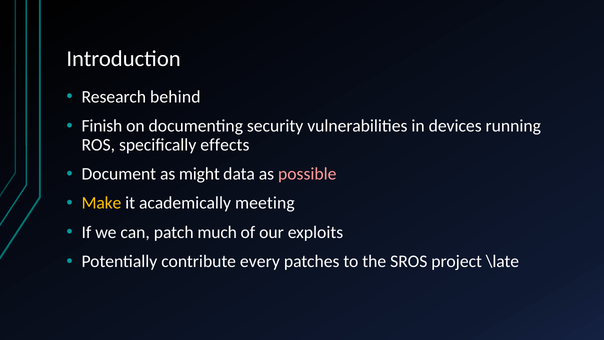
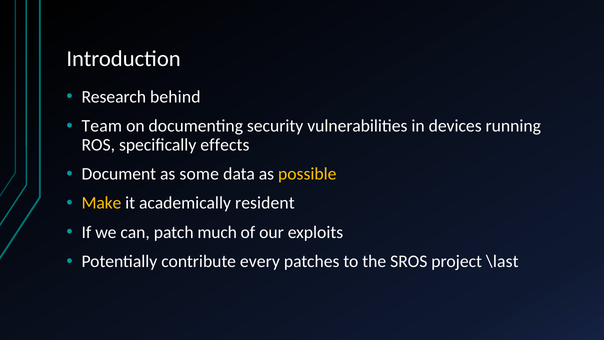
Finish: Finish -> Team (102, 126)
might: might -> some (199, 174)
possible colour: pink -> yellow (307, 174)
meeting: meeting -> resident (265, 203)
\late: \late -> \last (502, 261)
